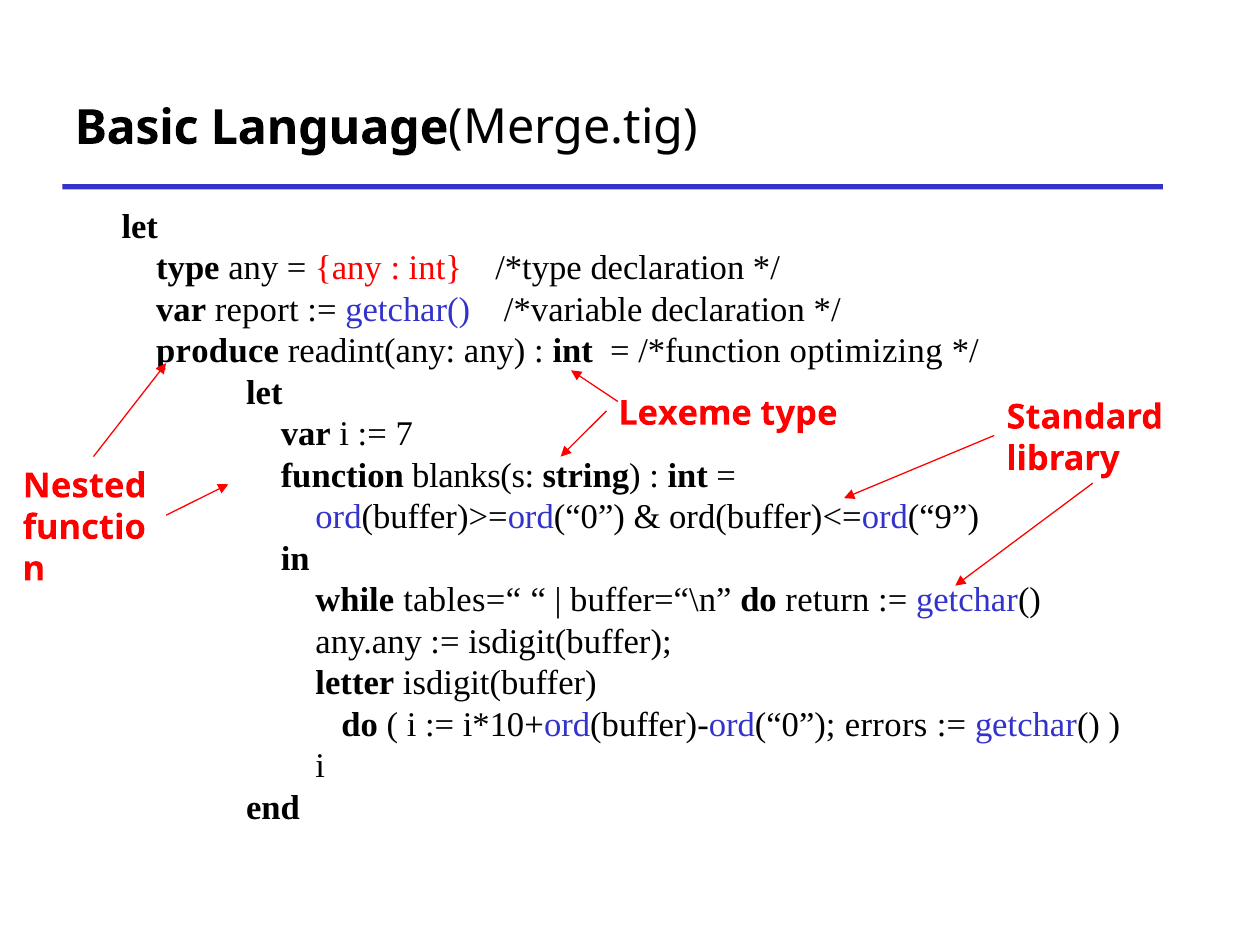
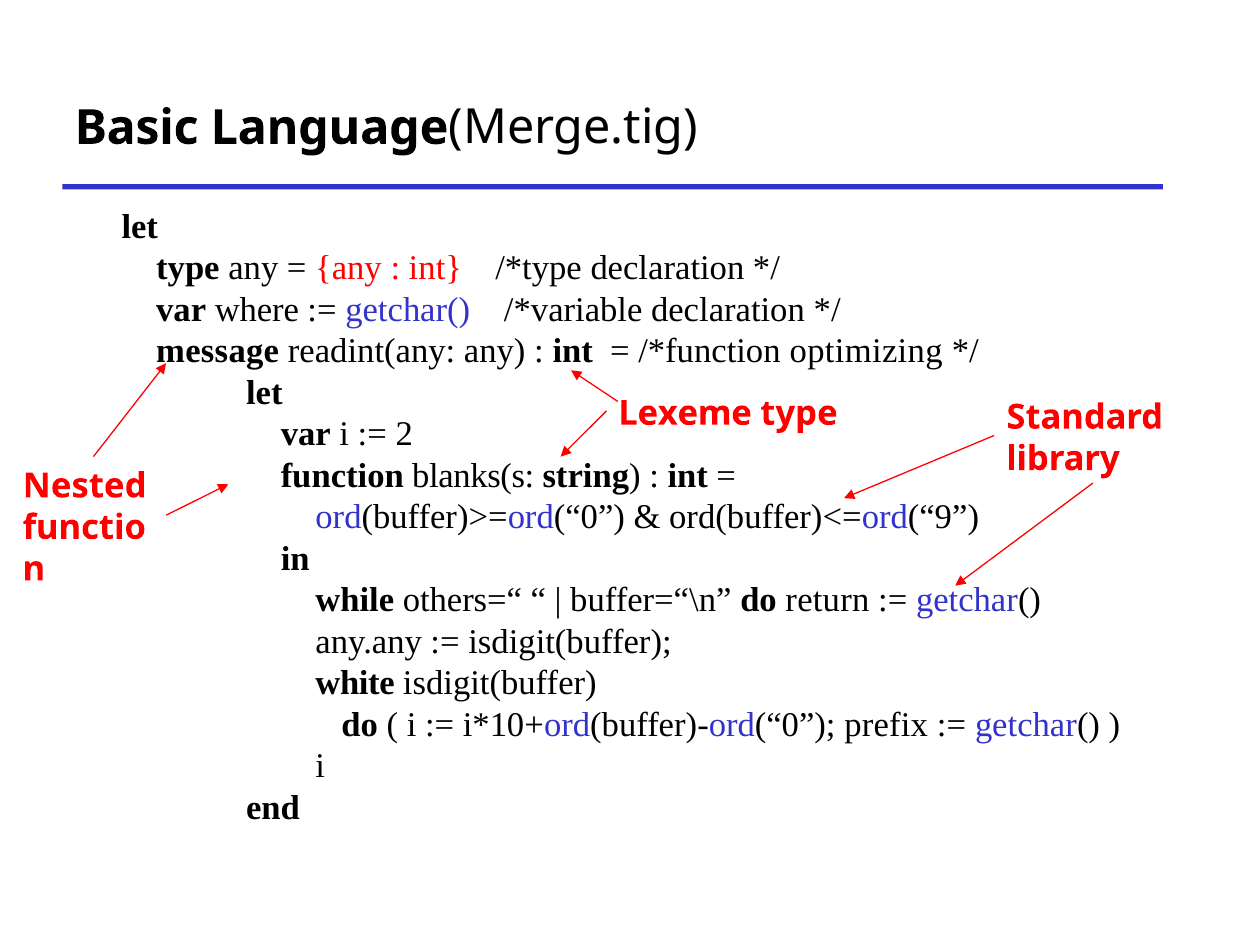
report: report -> where (257, 310)
produce: produce -> message (218, 351)
7: 7 -> 2 (404, 434)
tables=“: tables=“ -> others=“ (462, 601)
letter: letter -> white (355, 684)
errors: errors -> prefix (886, 725)
